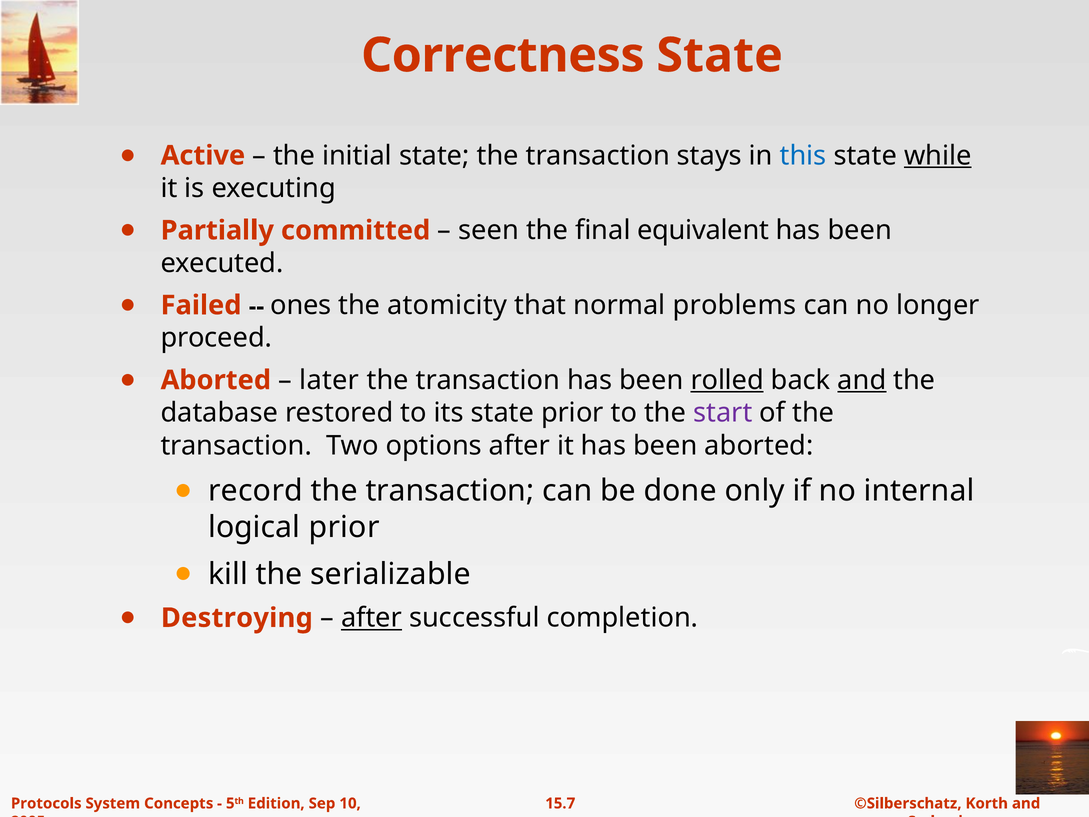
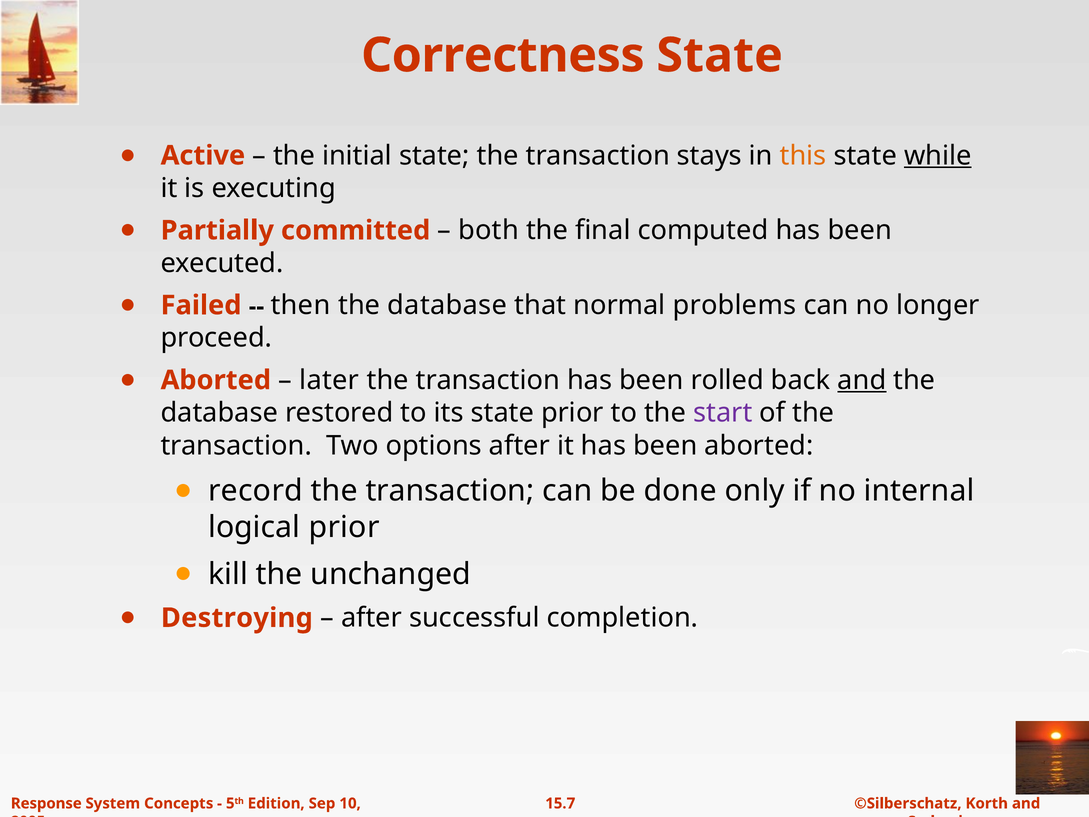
this colour: blue -> orange (803, 155)
seen: seen -> both (488, 230)
equivalent: equivalent -> computed (703, 230)
ones: ones -> then (301, 305)
atomicity: atomicity -> database (447, 305)
rolled underline: present -> none (727, 380)
serializable: serializable -> unchanged (391, 574)
after underline: present -> none (372, 618)
Protocols: Protocols -> Response (46, 803)
